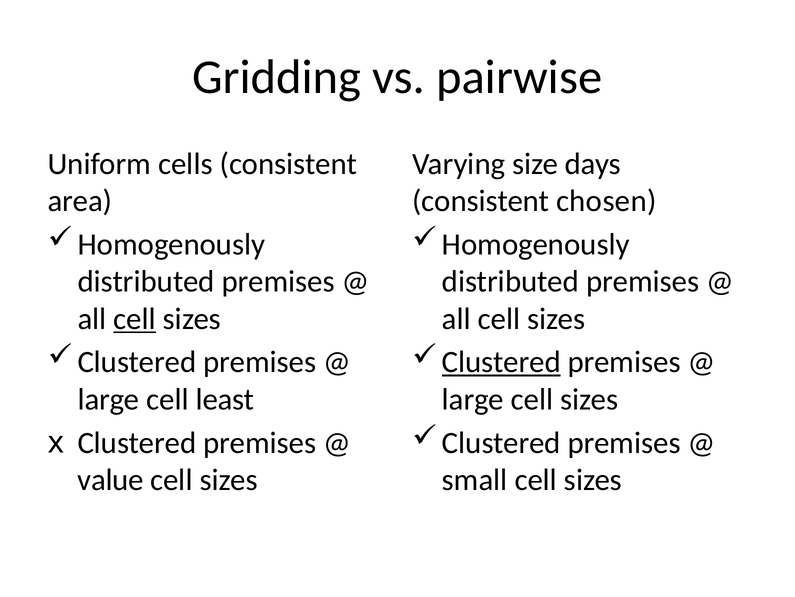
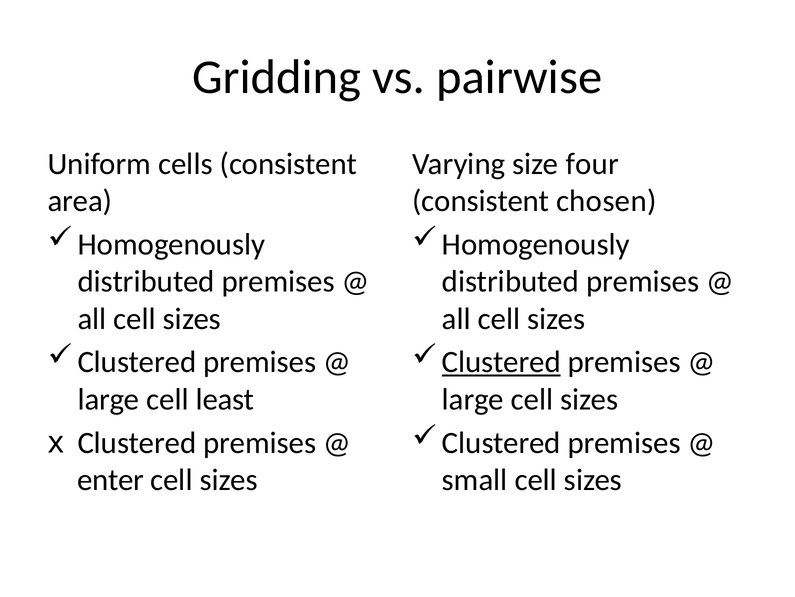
days: days -> four (592, 164)
cell underline: present -> none (135, 318)
value: value -> enter (111, 479)
